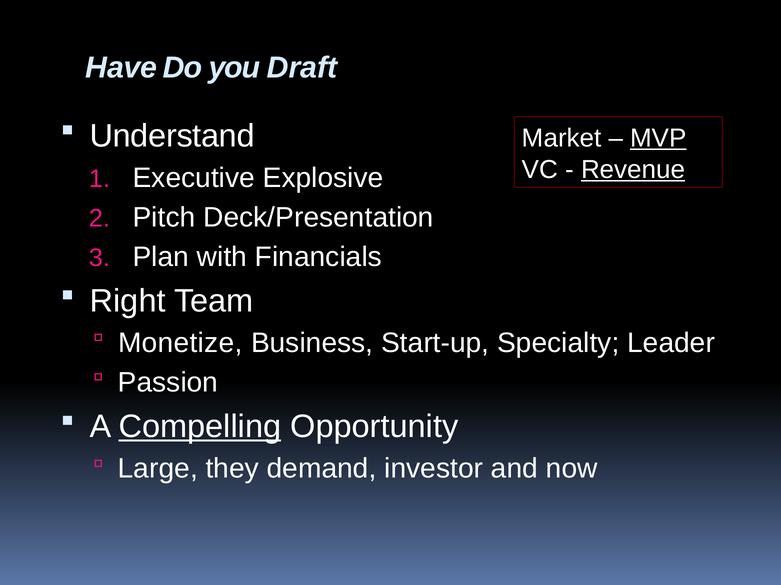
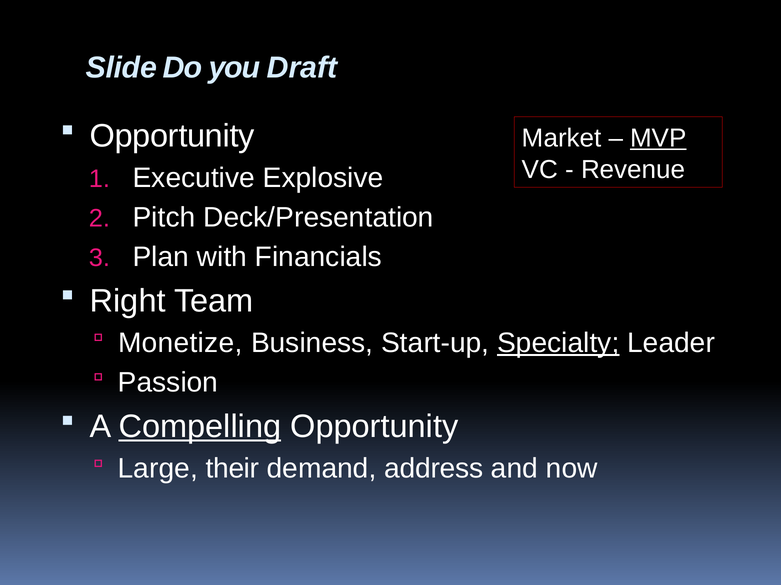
Have: Have -> Slide (121, 68)
Understand: Understand -> Opportunity (172, 136)
Revenue underline: present -> none (633, 170)
Specialty underline: none -> present (558, 343)
they: they -> their (232, 469)
investor: investor -> address (434, 469)
